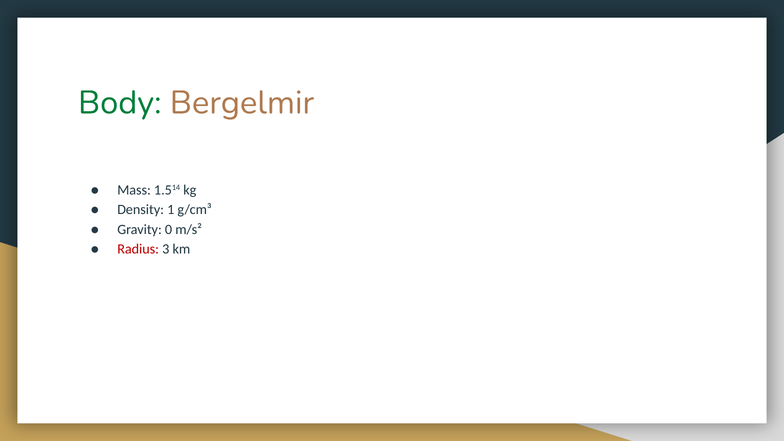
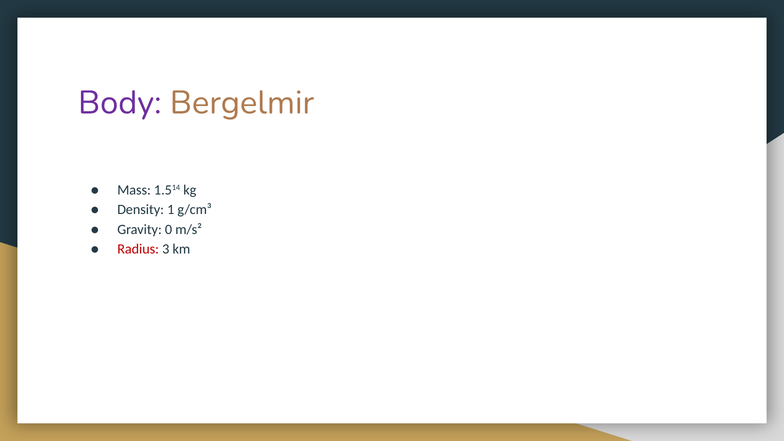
Body colour: green -> purple (120, 103)
